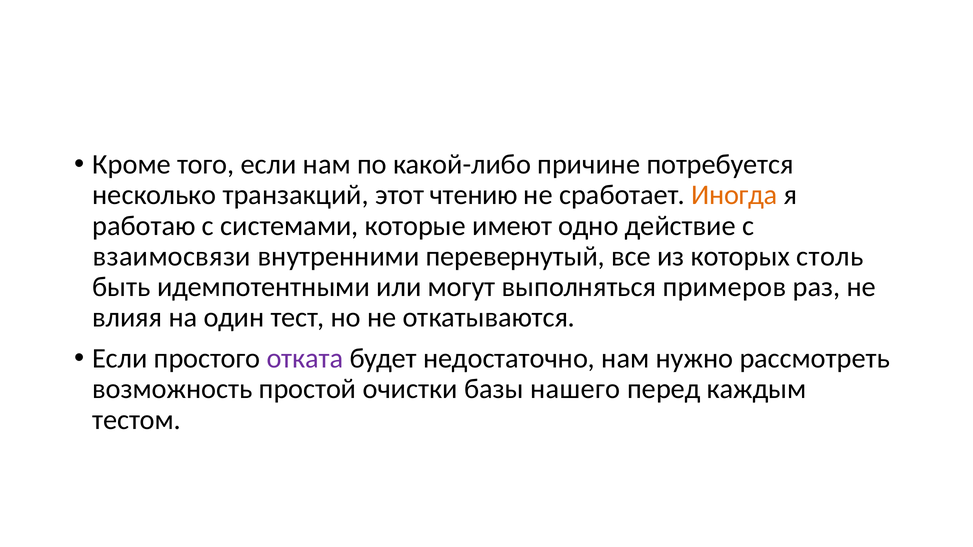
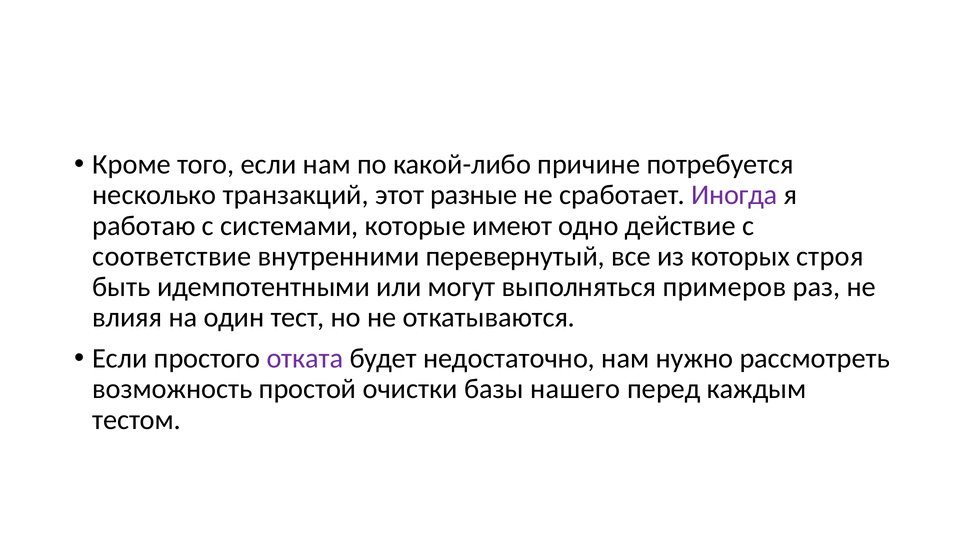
чтению: чтению -> разные (474, 195)
Иногда colour: orange -> purple (734, 195)
взаимосвязи: взаимосвязи -> соответствие (172, 256)
столь: столь -> строя (830, 256)
